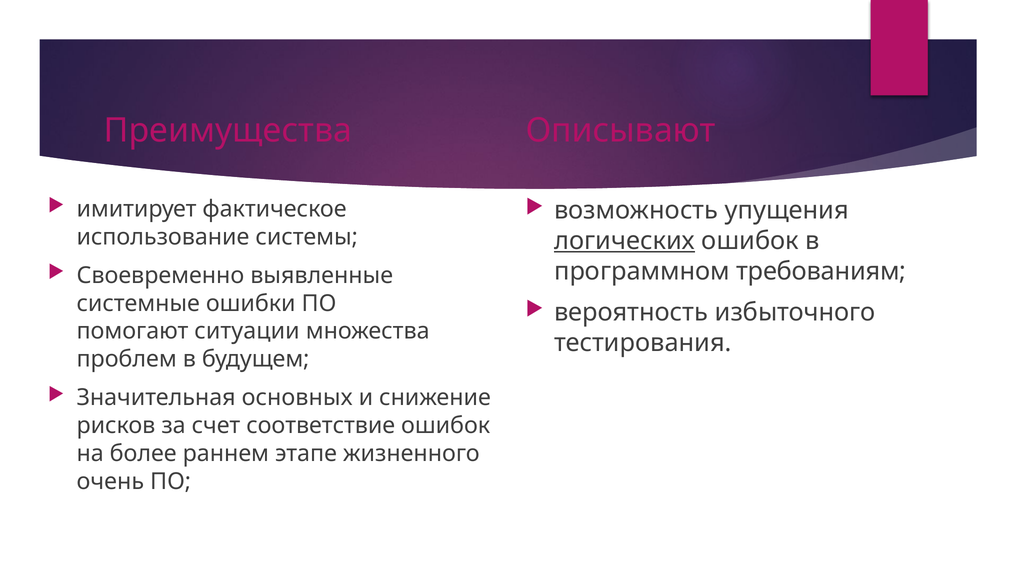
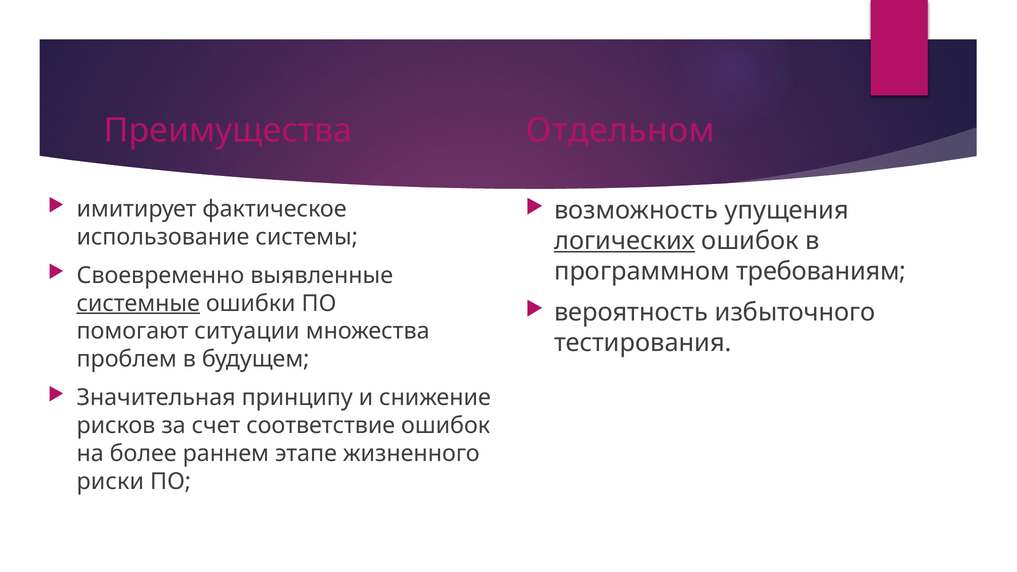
Описывают: Описывают -> Отдельном (620, 131)
системные underline: none -> present (138, 303)
основных: основных -> принципу (297, 398)
очень: очень -> риски (110, 482)
